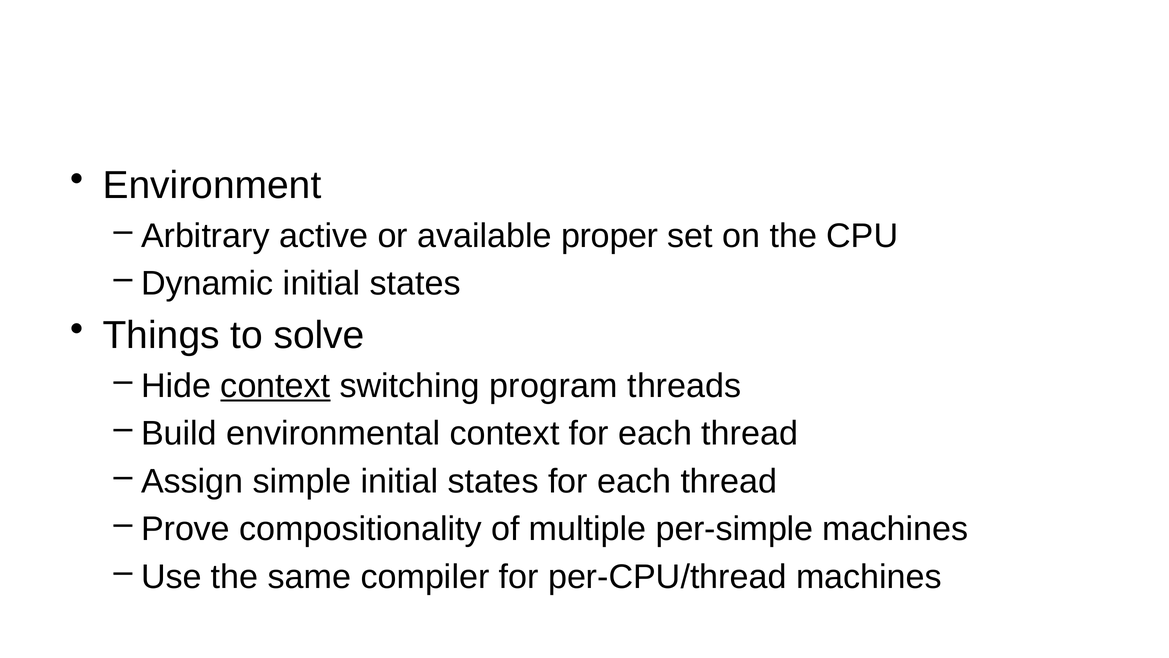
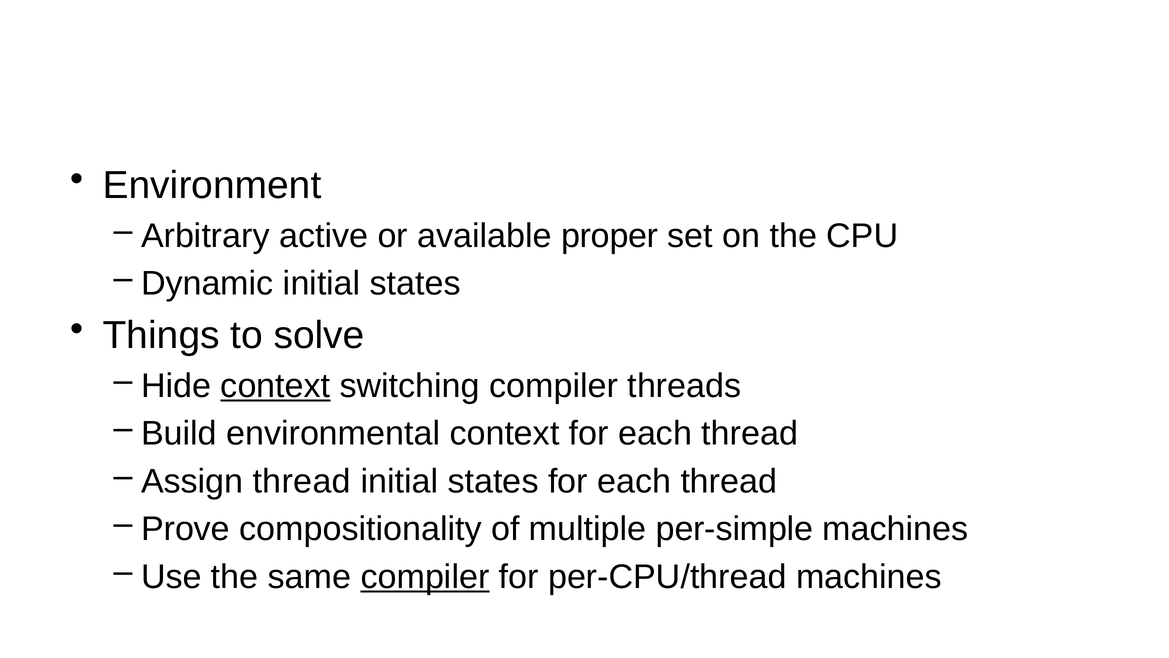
switching program: program -> compiler (554, 386)
Assign simple: simple -> thread (302, 481)
compiler underline: none -> present (425, 577)
